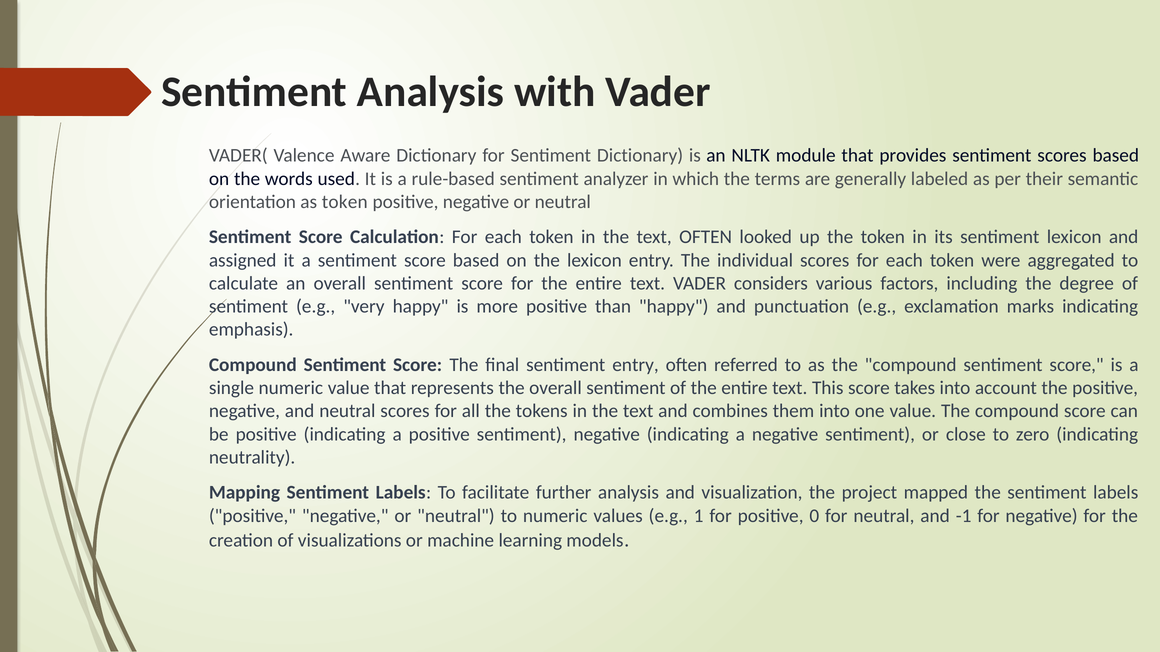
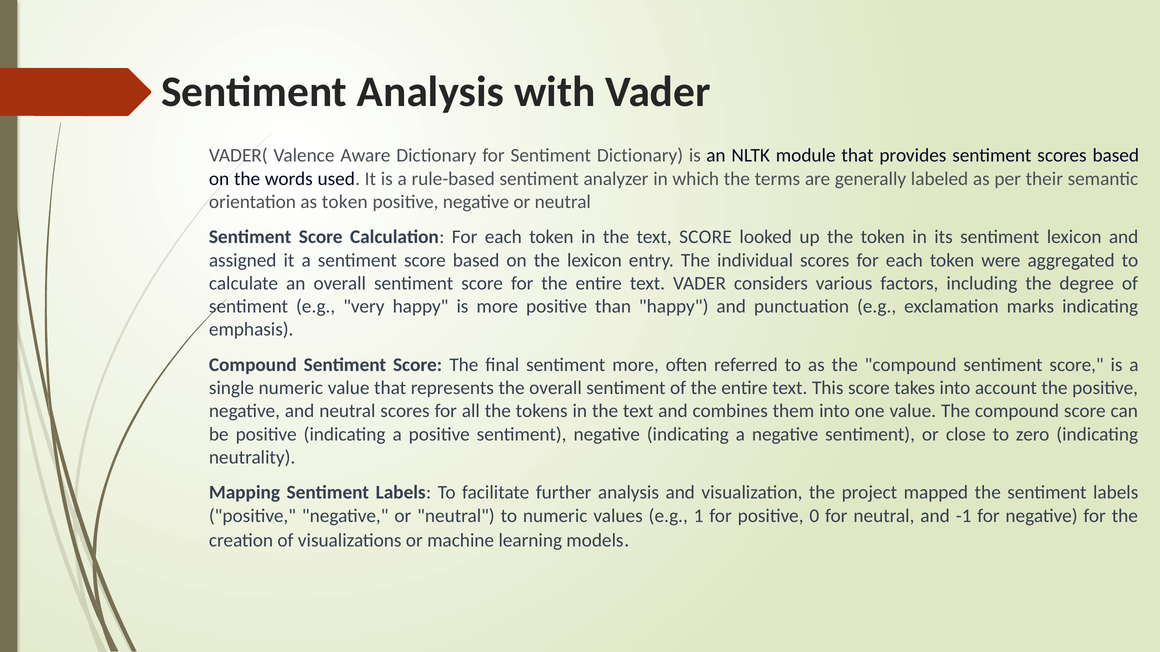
text OFTEN: OFTEN -> SCORE (705, 237)
sentiment entry: entry -> more (636, 365)
